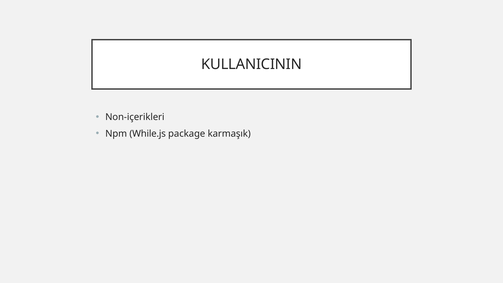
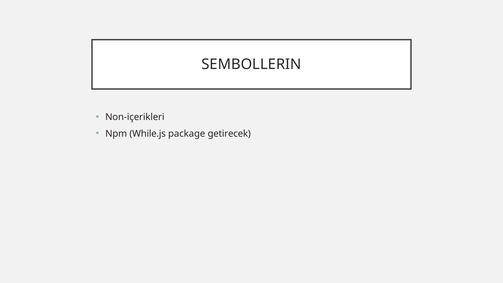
KULLANICININ: KULLANICININ -> SEMBOLLERIN (251, 64)
karmaşık: karmaşık -> getirecek (229, 134)
